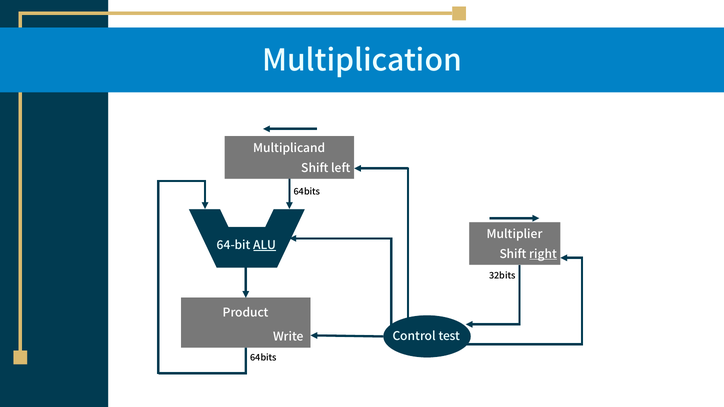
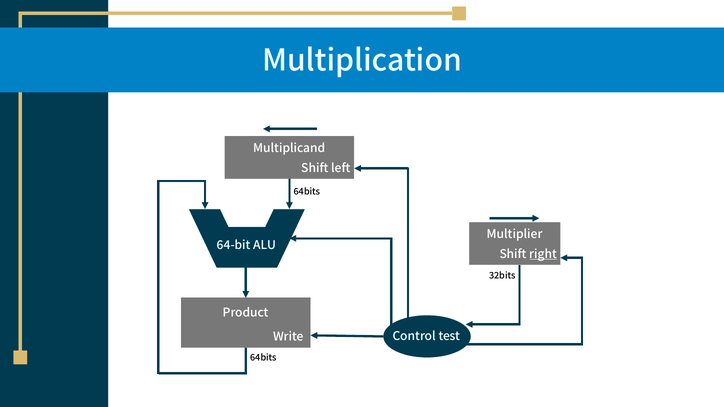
ALU underline: present -> none (265, 245)
